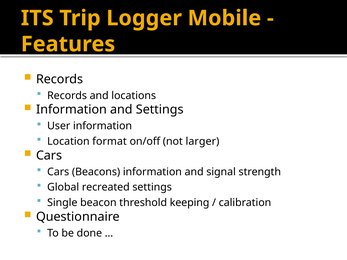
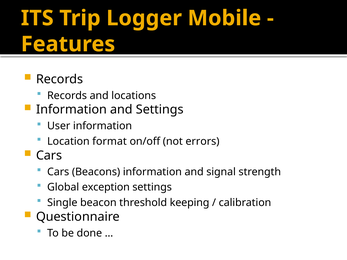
larger: larger -> errors (202, 142)
recreated: recreated -> exception (106, 187)
